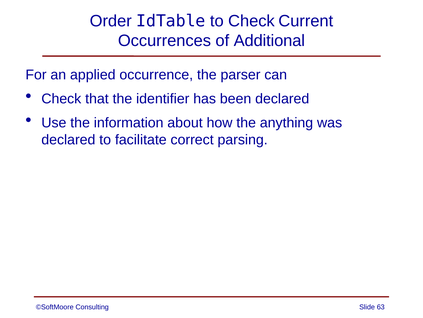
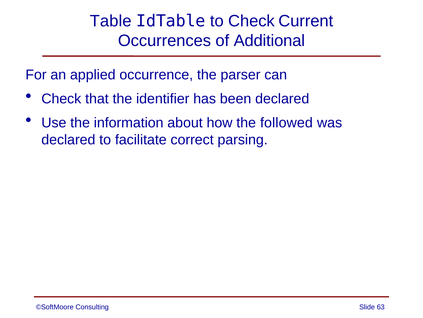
Order: Order -> Table (111, 21)
anything: anything -> followed (286, 123)
